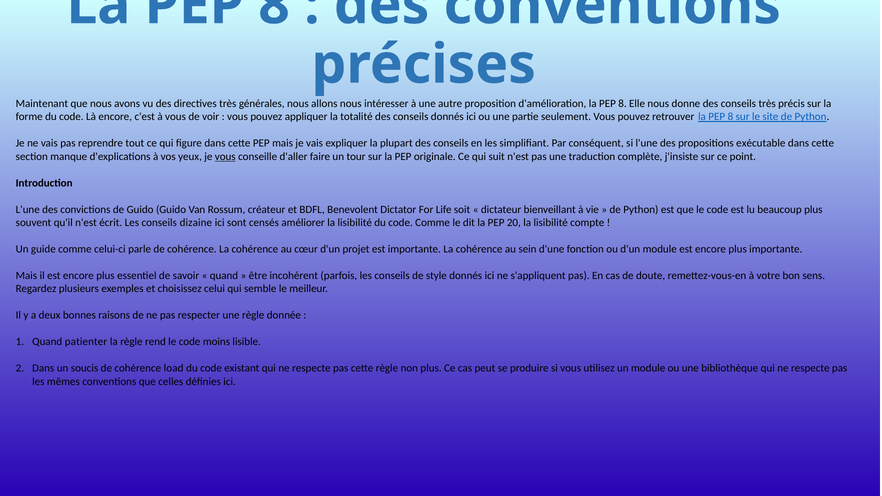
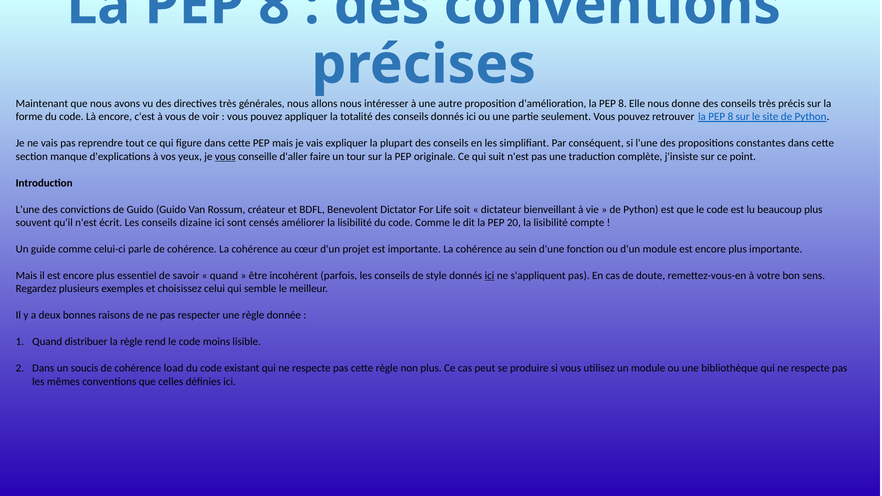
exécutable: exécutable -> constantes (761, 143)
ici underline: none -> present (490, 276)
patienter: patienter -> distribuer (86, 342)
